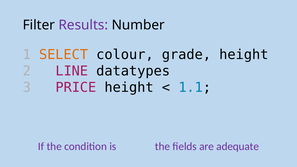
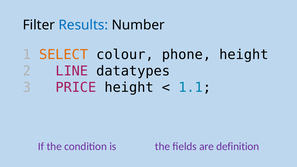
Results colour: purple -> blue (83, 25)
grade: grade -> phone (186, 55)
adequate: adequate -> definition (238, 147)
